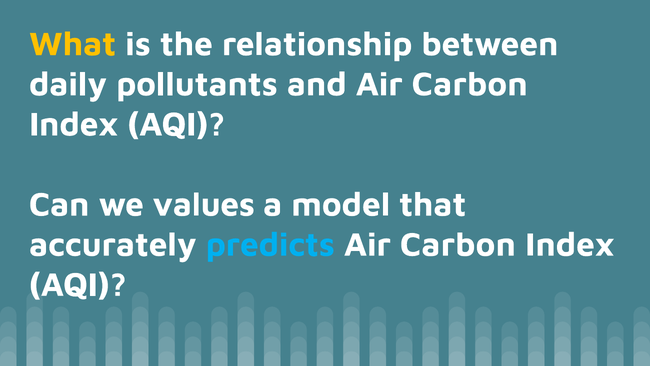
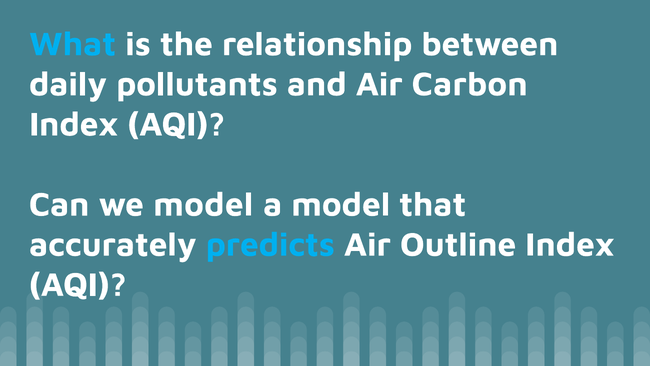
What colour: yellow -> light blue (72, 44)
we values: values -> model (203, 204)
Carbon: Carbon -> Outline (458, 244)
